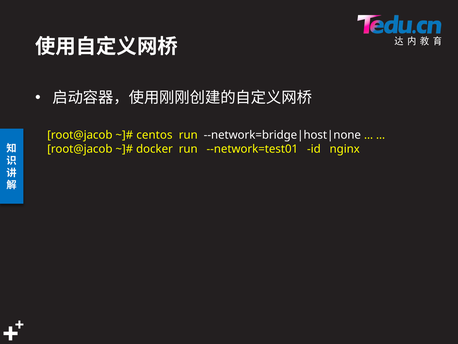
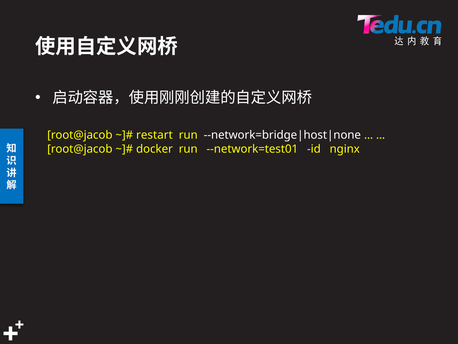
centos: centos -> restart (154, 135)
